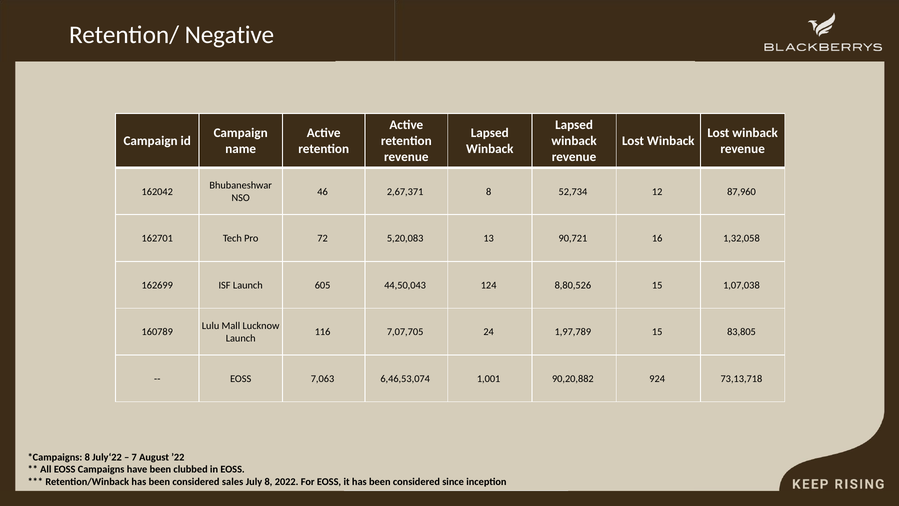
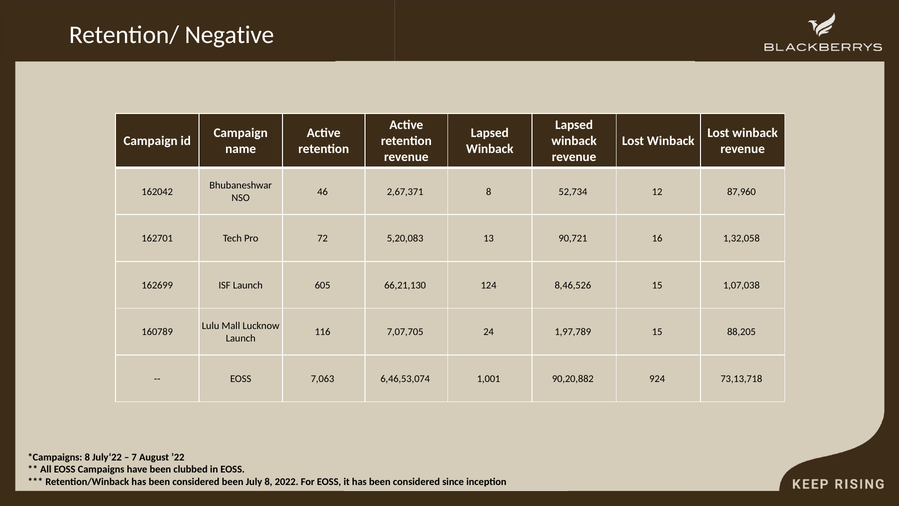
44,50,043: 44,50,043 -> 66,21,130 (405, 285)
8,80,526: 8,80,526 -> 8,46,526 (573, 285)
83,805: 83,805 -> 88,205 (741, 332)
considered sales: sales -> been (233, 482)
